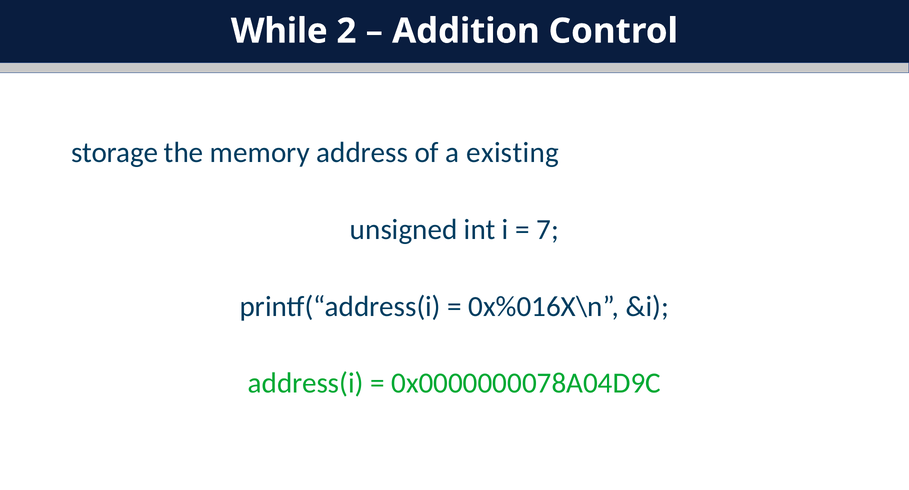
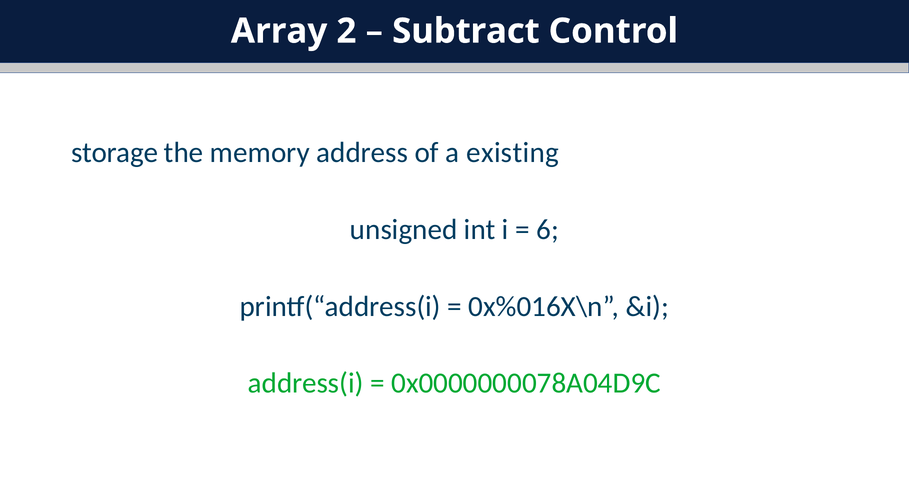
While: While -> Array (279, 31)
Addition: Addition -> Subtract (466, 31)
7: 7 -> 6 (548, 229)
